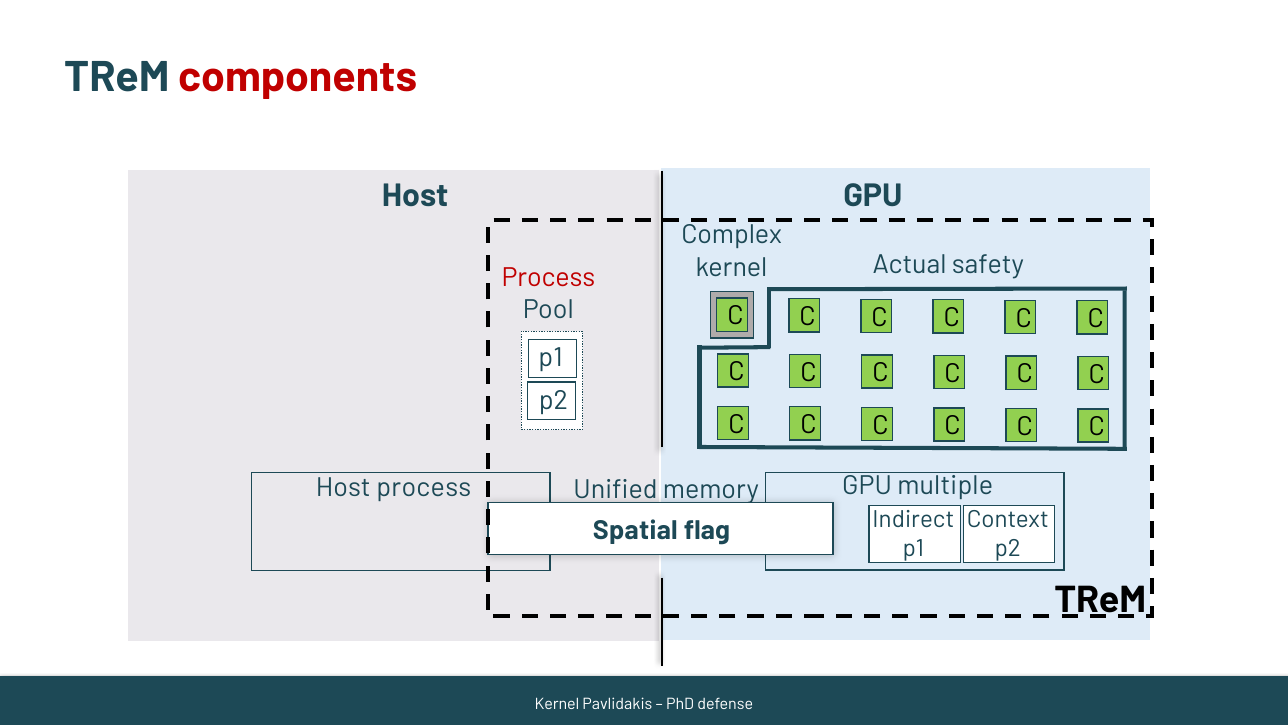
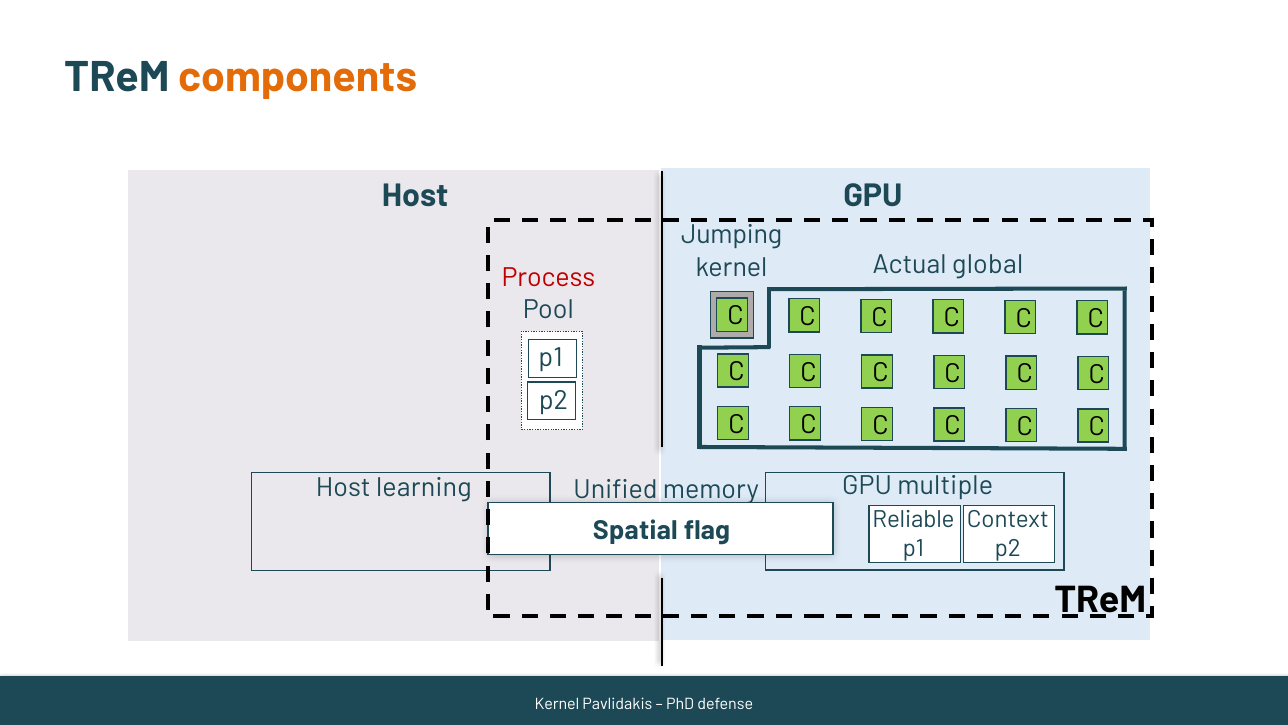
components colour: red -> orange (298, 77)
Complex: Complex -> Jumping (732, 235)
safety: safety -> global (988, 264)
Host process: process -> learning (424, 488)
Indirect: Indirect -> Reliable (913, 520)
